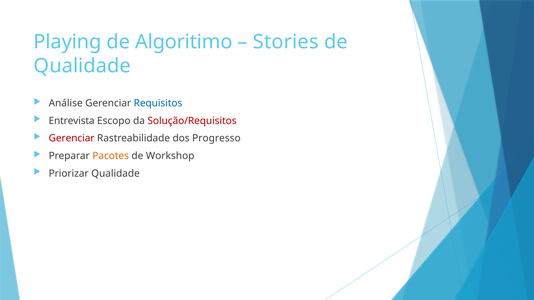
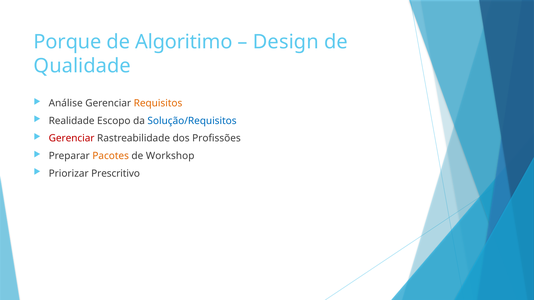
Playing: Playing -> Porque (68, 42)
Stories: Stories -> Design (286, 42)
Requisitos colour: blue -> orange (158, 103)
Entrevista: Entrevista -> Realidade (72, 121)
Solução/Requisitos colour: red -> blue (192, 121)
Progresso: Progresso -> Profissões (216, 139)
Priorizar Qualidade: Qualidade -> Prescritivo (116, 174)
